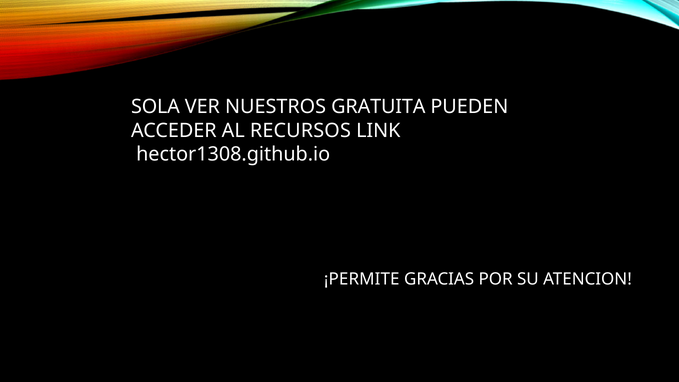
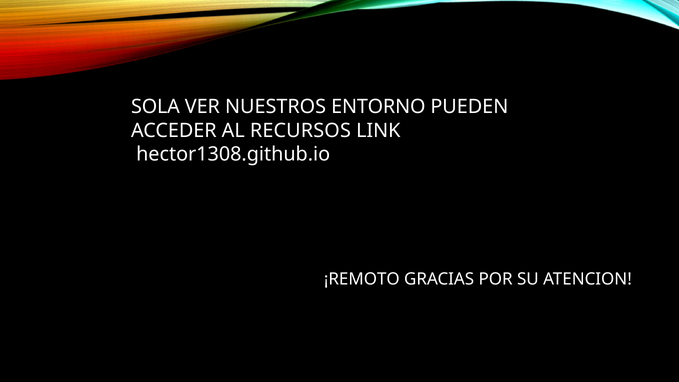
GRATUITA: GRATUITA -> ENTORNO (378, 107)
¡PERMITE: ¡PERMITE -> ¡REMOTO (362, 279)
